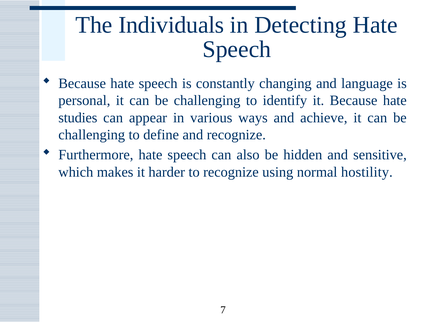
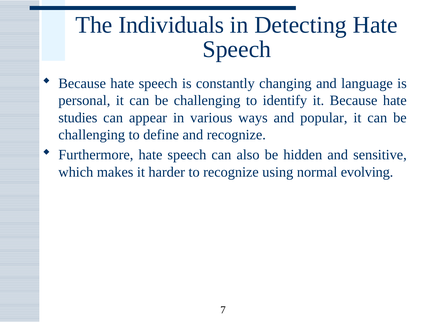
achieve: achieve -> popular (324, 118)
hostility: hostility -> evolving (367, 172)
